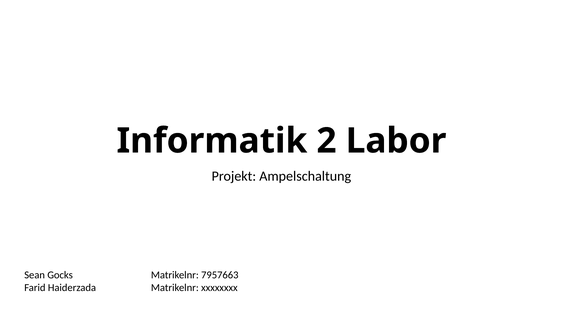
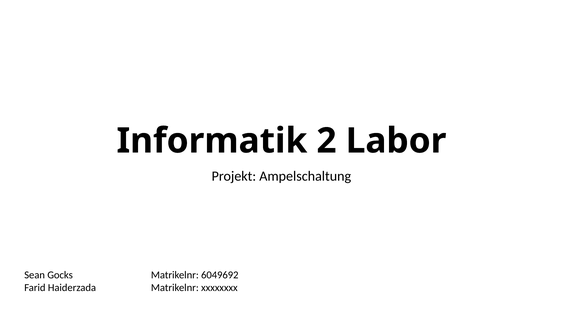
7957663: 7957663 -> 6049692 (220, 275)
